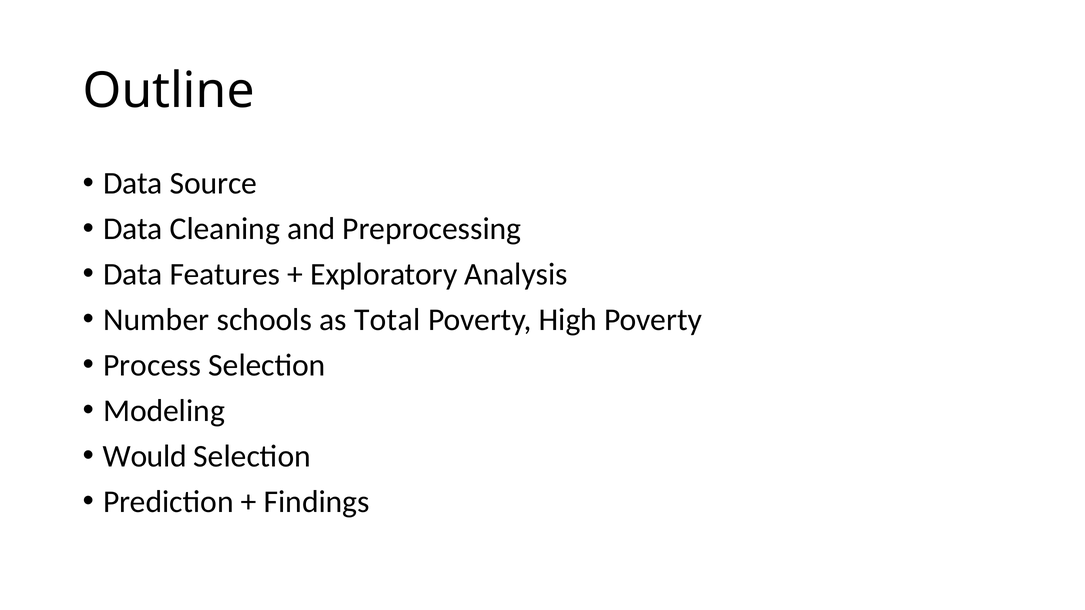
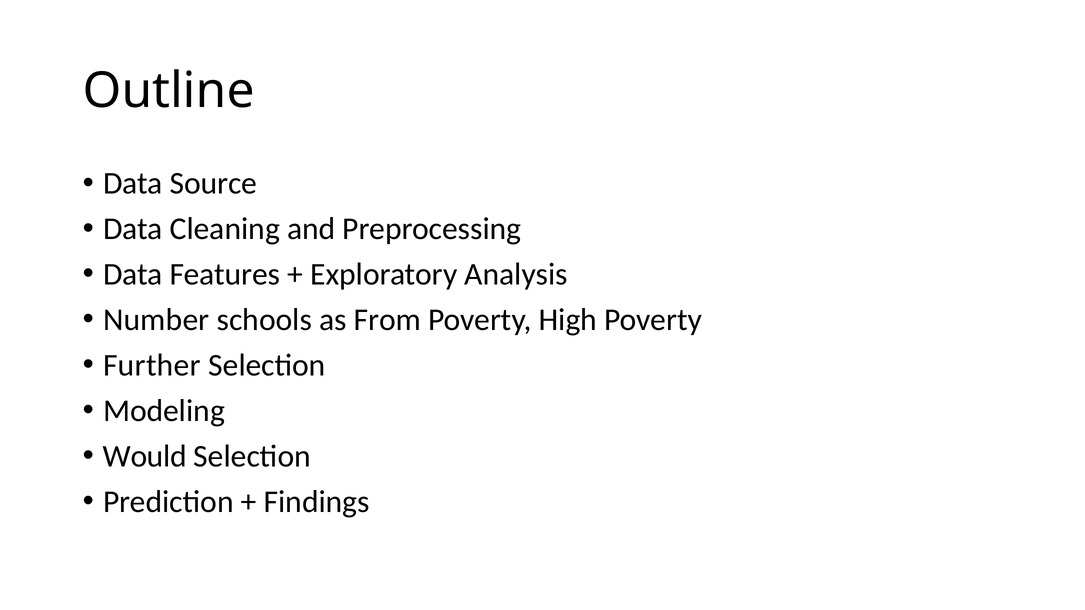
Total: Total -> From (387, 320)
Process: Process -> Further (152, 365)
